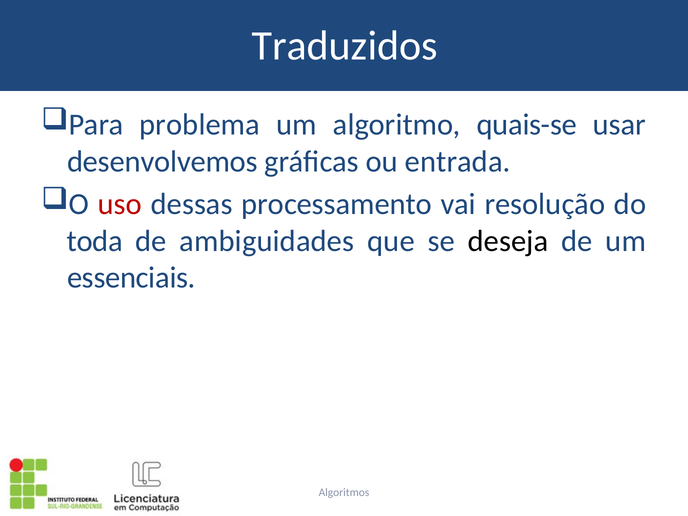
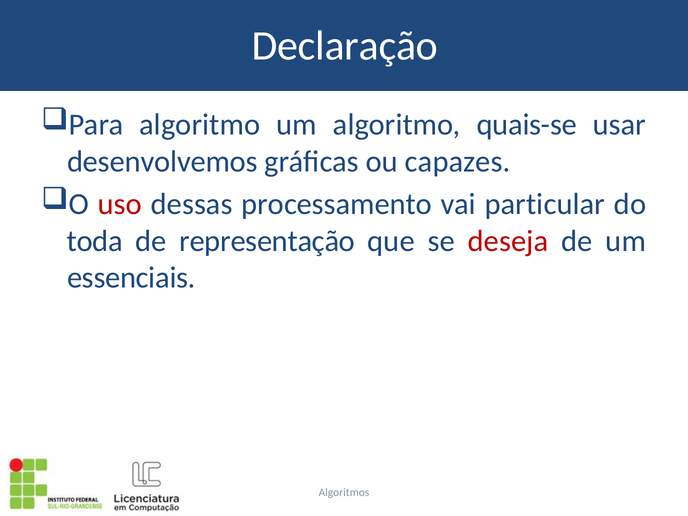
Traduzidos: Traduzidos -> Declaração (345, 46)
Para problema: problema -> algoritmo (200, 125)
entrada: entrada -> capazes (458, 162)
resolução: resolução -> particular (545, 204)
ambiguidades: ambiguidades -> representação (267, 241)
deseja colour: black -> red (508, 241)
